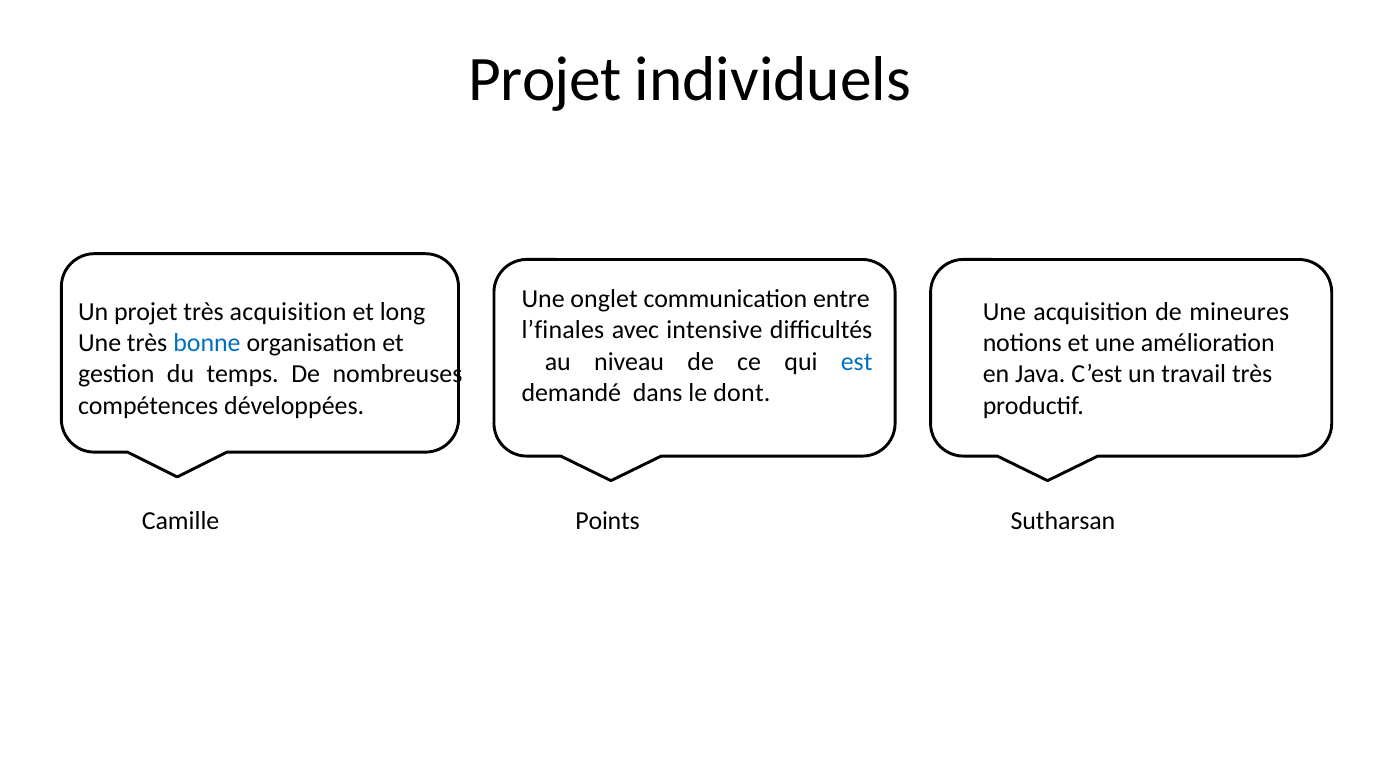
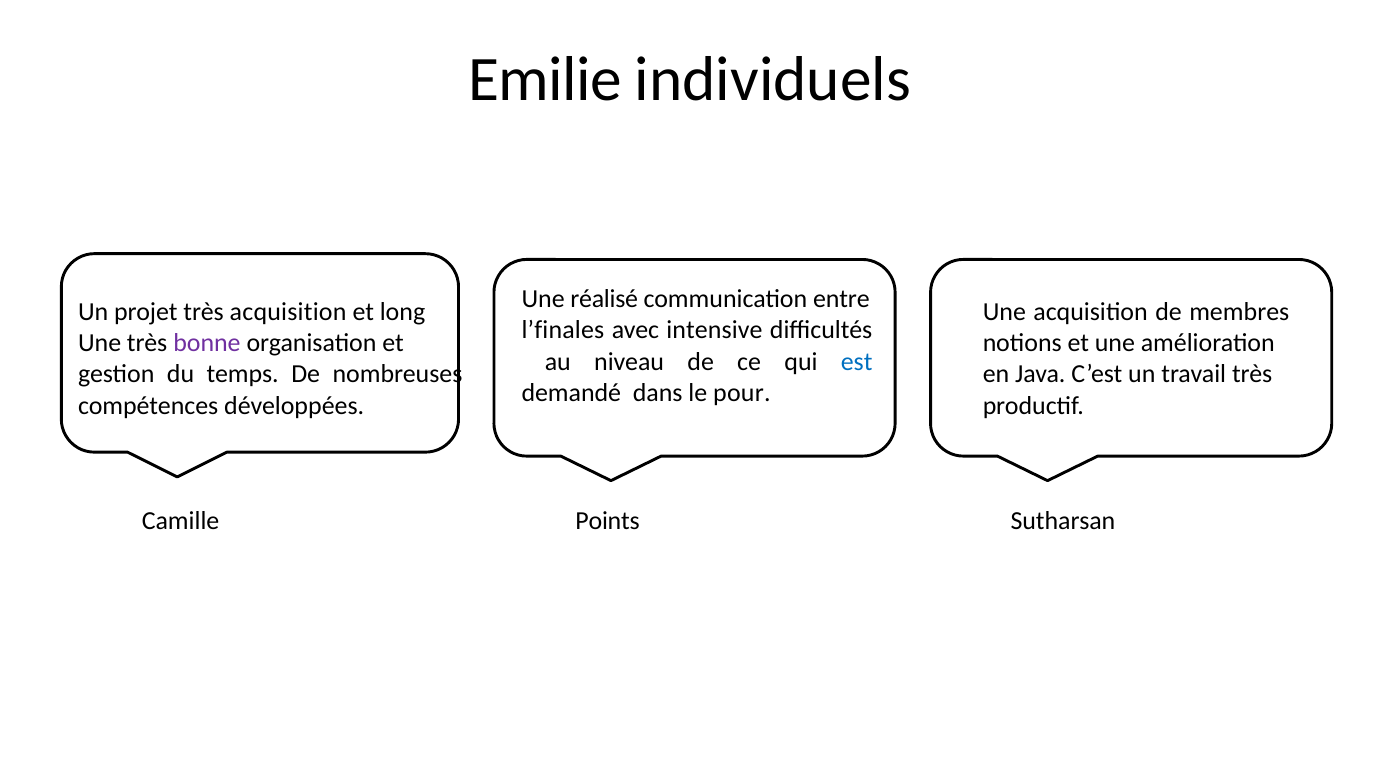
Projet: Projet -> Emilie (545, 79)
onglet: onglet -> réalisé (604, 299)
mineures: mineures -> membres (1239, 312)
bonne colour: blue -> purple (207, 343)
dont: dont -> pour (742, 393)
